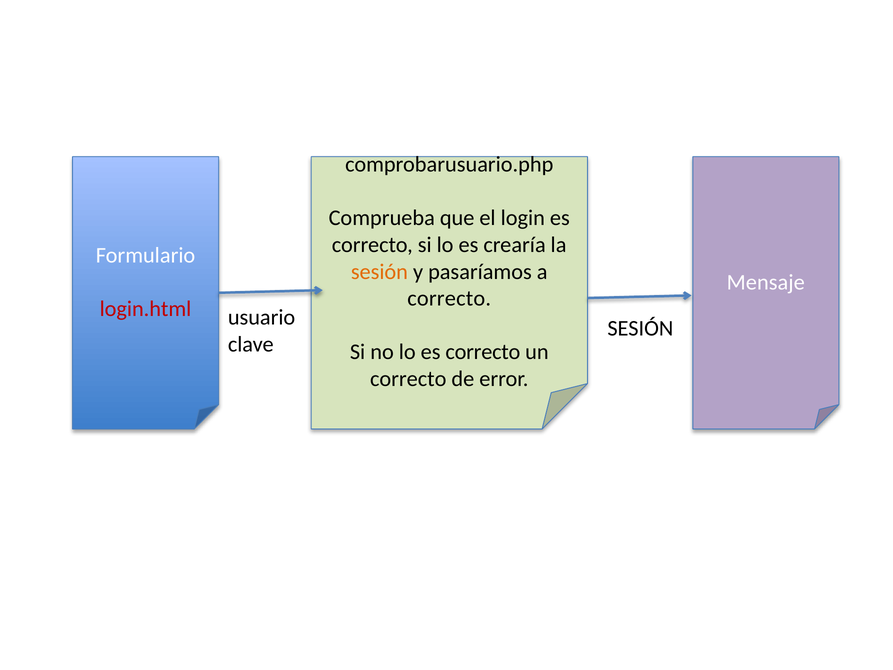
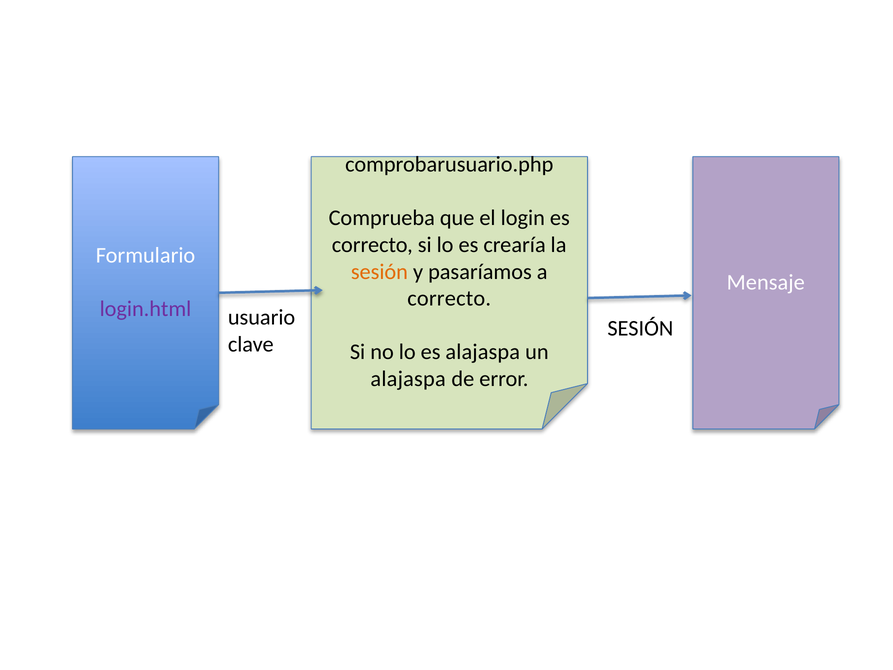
login.html colour: red -> purple (145, 309)
lo es correcto: correcto -> alajaspa (483, 352)
correcto: correcto -> alajaspa (408, 379)
